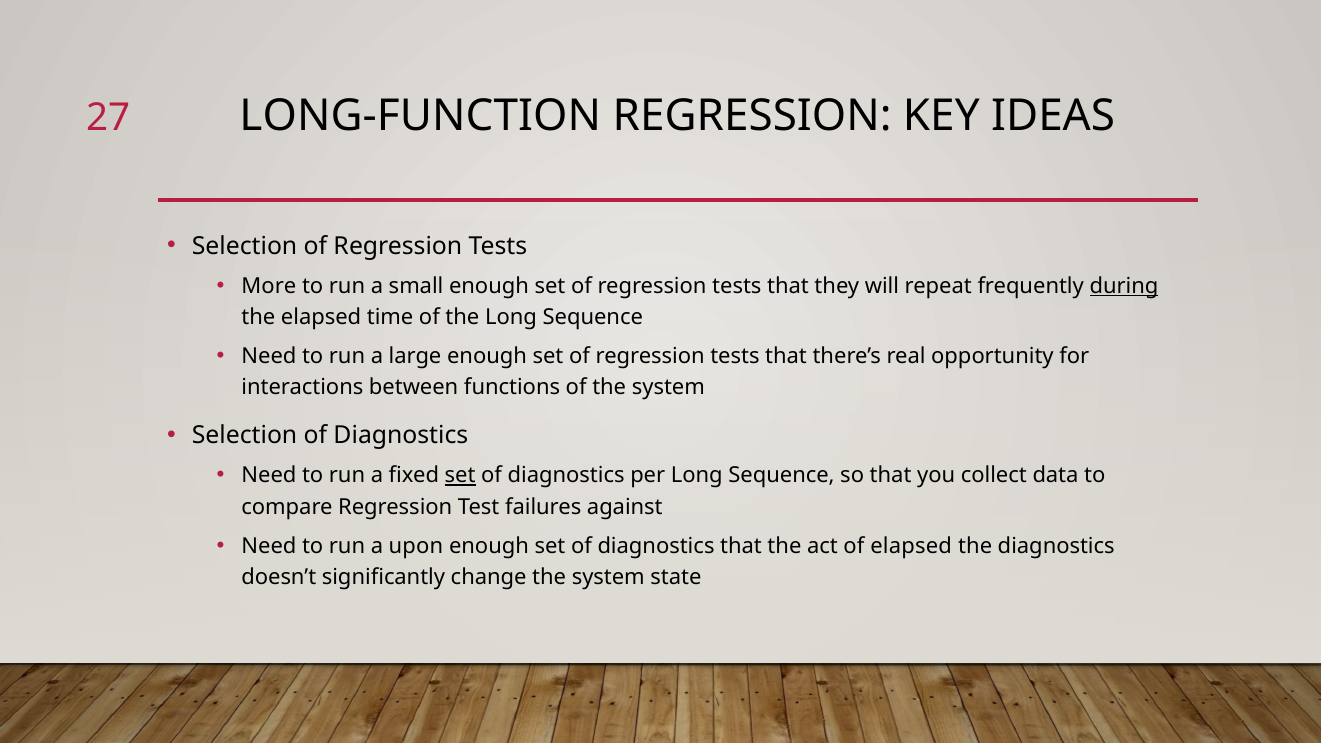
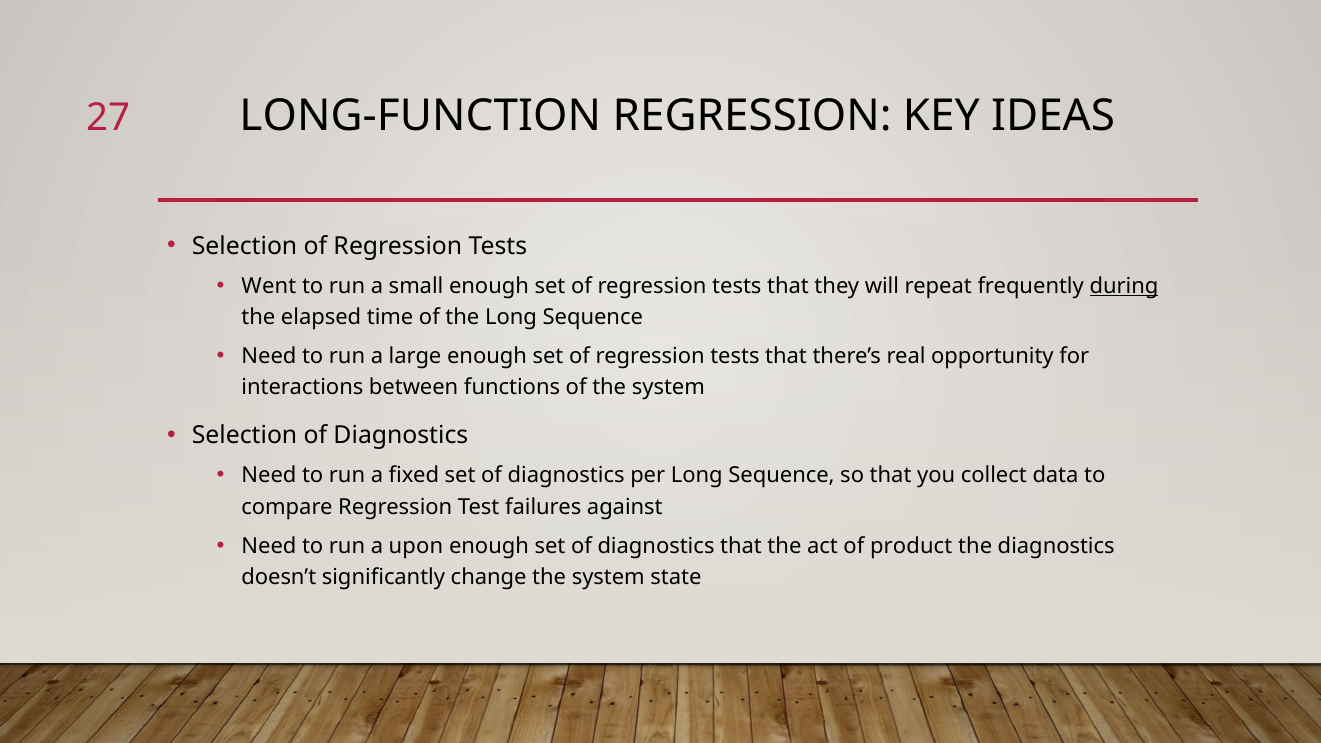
More: More -> Went (269, 286)
set underline: present -> none (460, 476)
of elapsed: elapsed -> product (911, 546)
